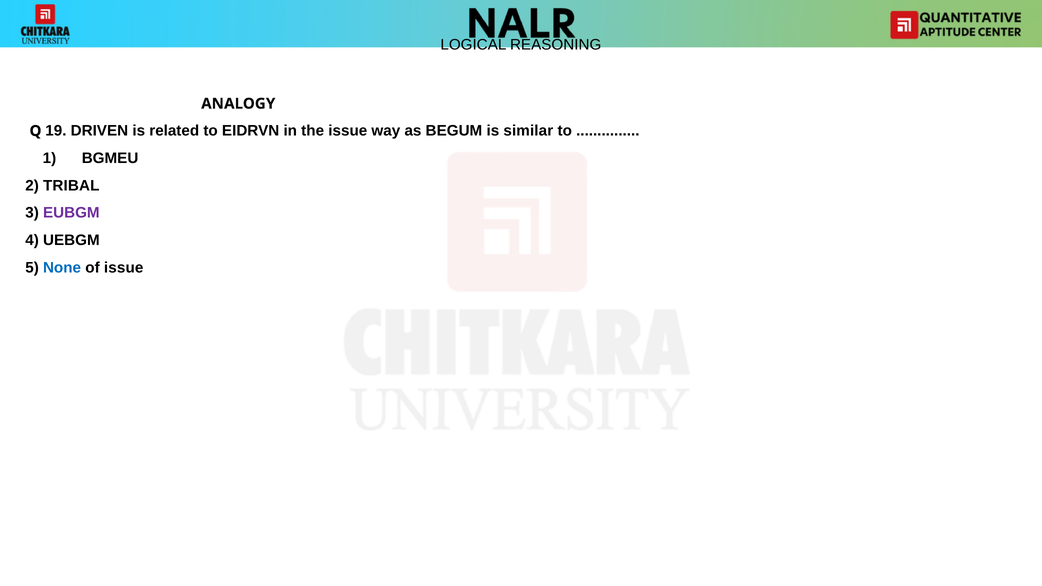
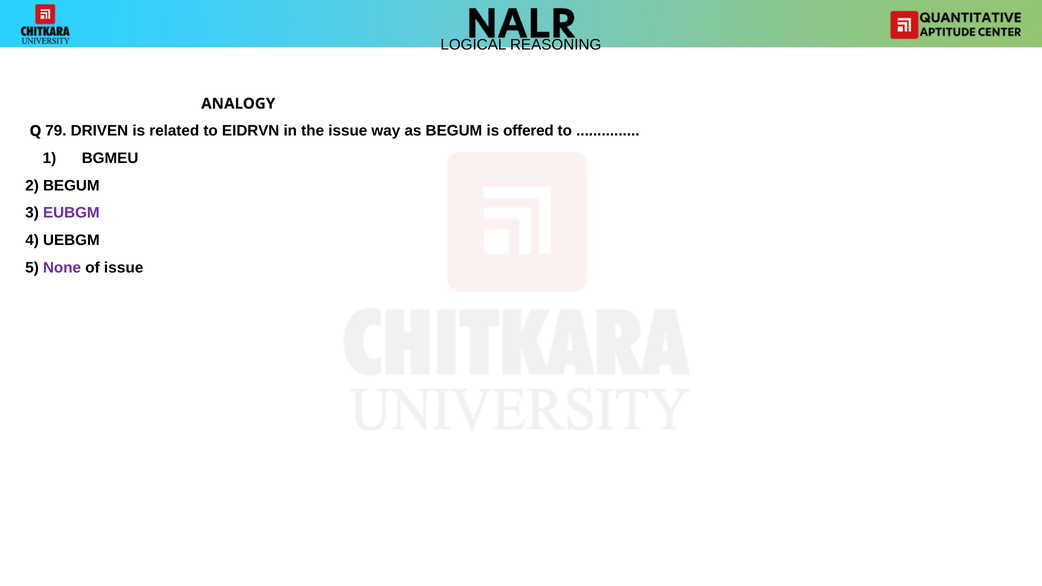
19: 19 -> 79 (56, 131)
similar: similar -> offered (528, 131)
2 TRIBAL: TRIBAL -> BEGUM (71, 186)
None colour: blue -> purple (62, 268)
